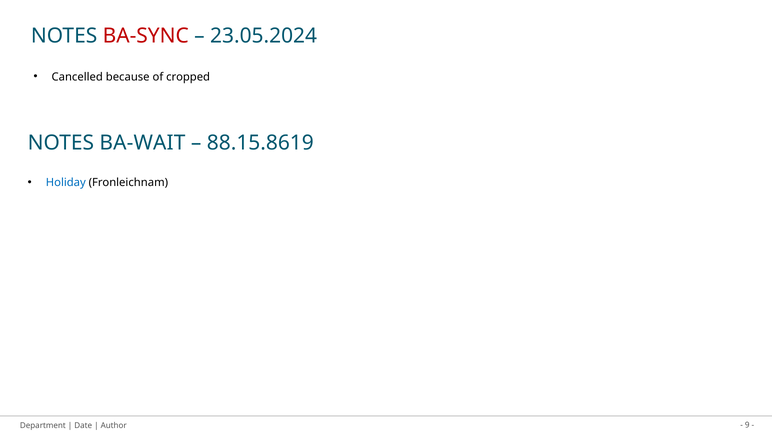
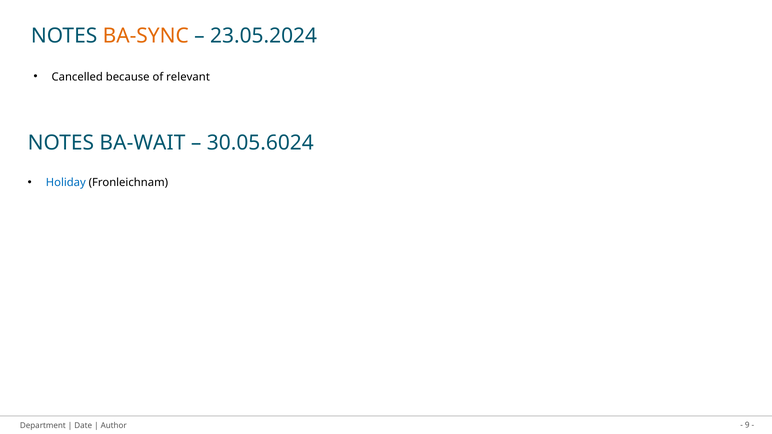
BA-SYNC colour: red -> orange (146, 36)
cropped: cropped -> relevant (188, 77)
88.15.8619: 88.15.8619 -> 30.05.6024 (260, 143)
